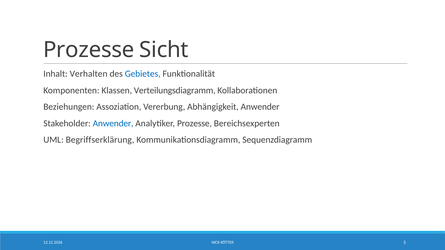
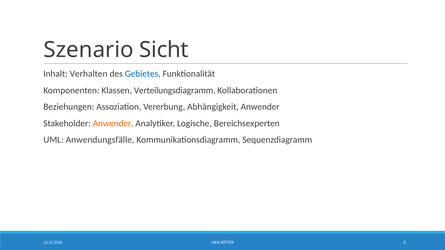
Prozesse: Prozesse -> Szenario (89, 50)
Anwender colour: blue -> orange (113, 124)
Analytiker Prozesse: Prozesse -> Logische (194, 124)
Begriffserklärung: Begriffserklärung -> Anwendungsfälle (100, 140)
